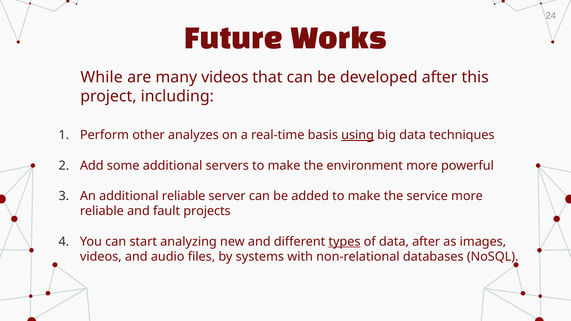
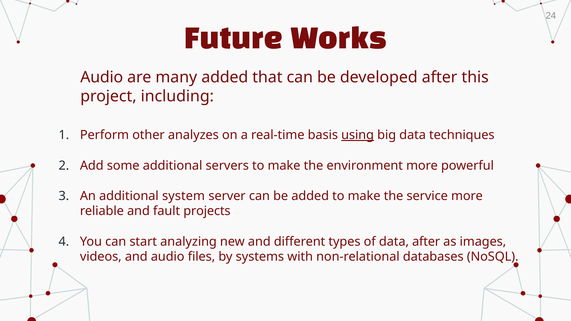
While: While -> Audio (102, 77)
many videos: videos -> added (225, 77)
additional reliable: reliable -> system (184, 196)
types underline: present -> none (344, 242)
